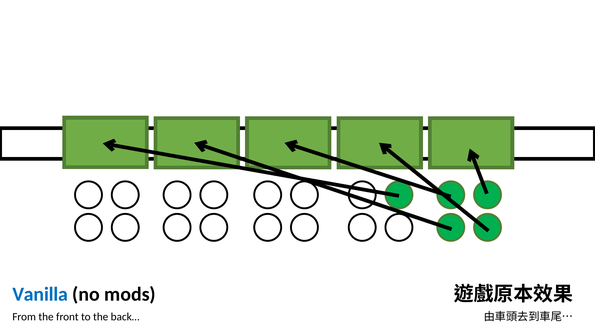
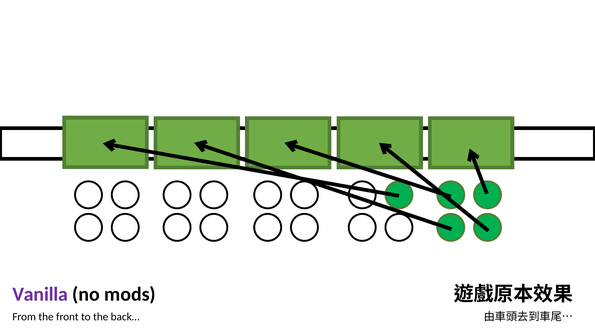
Vanilla colour: blue -> purple (40, 294)
